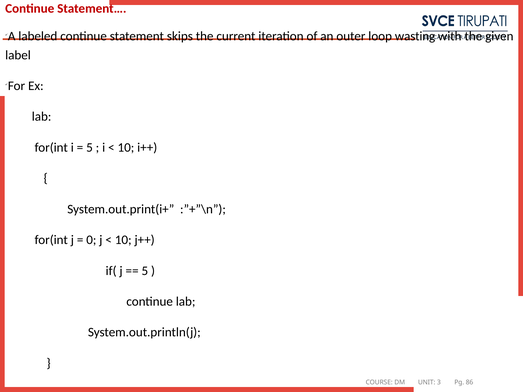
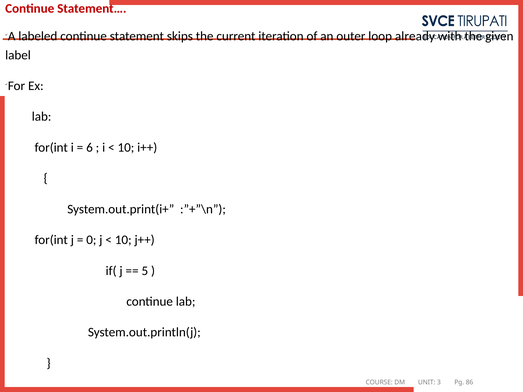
wasting: wasting -> already (415, 36)
5: 5 -> 6 (89, 148)
